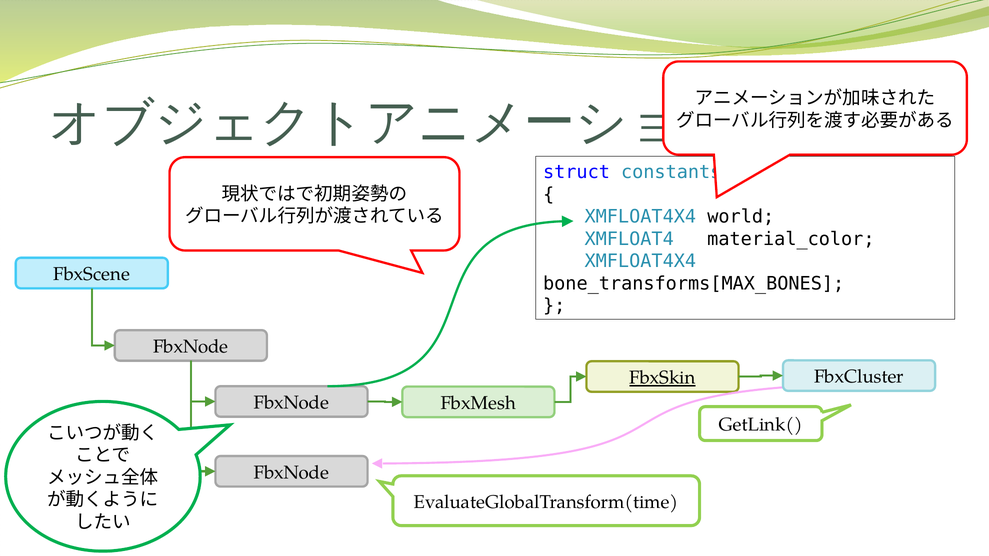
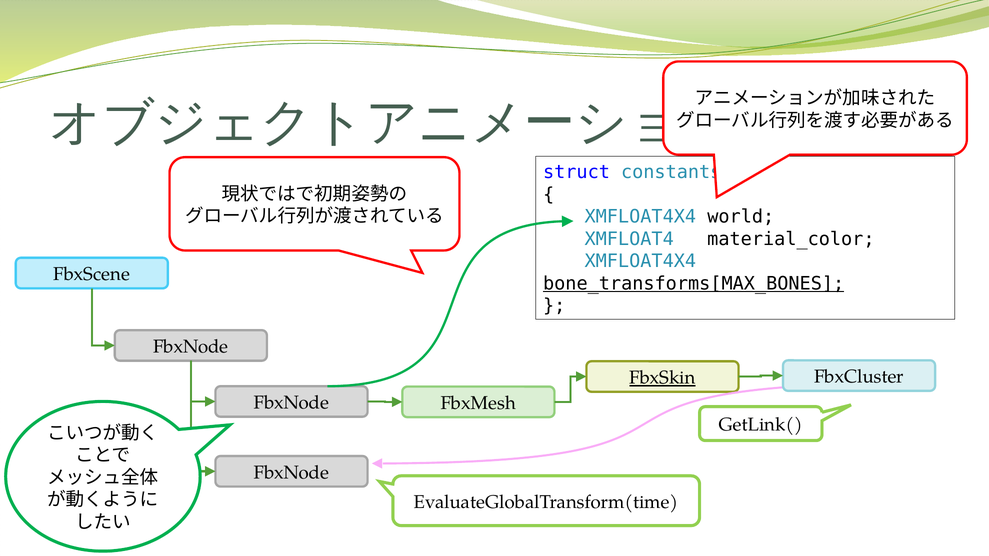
bone_transforms[MAX_BONES underline: none -> present (694, 284)
